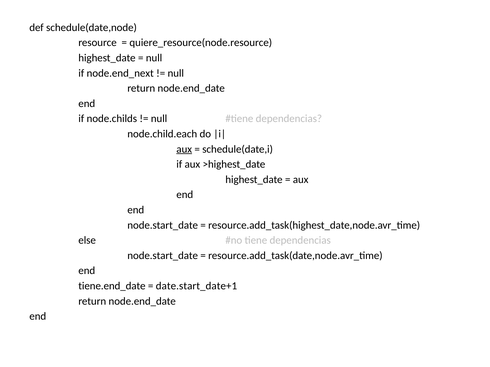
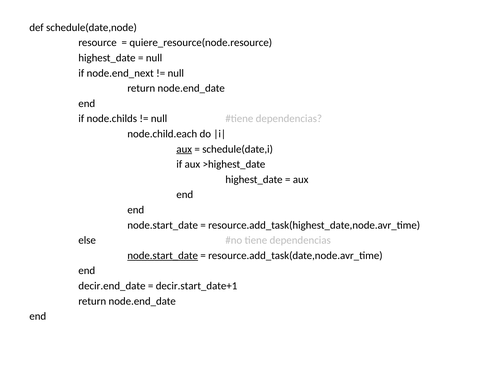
node.start_date underline: none -> present (163, 256)
tiene.end_date: tiene.end_date -> decir.end_date (112, 286)
date.start_date+1: date.start_date+1 -> decir.start_date+1 (197, 286)
